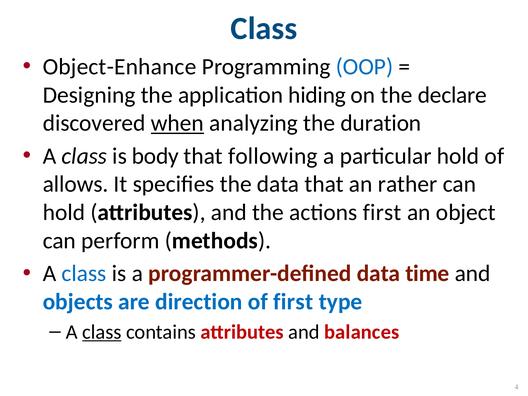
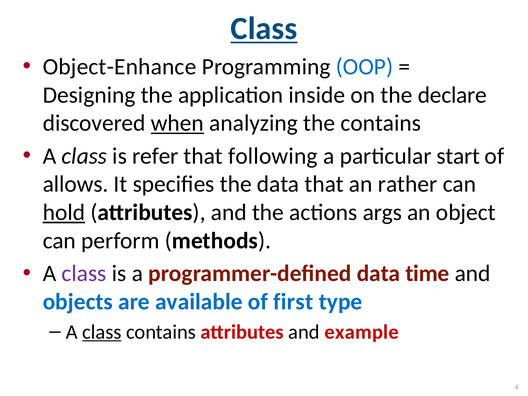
Class underline: none -> present (264, 29)
hiding: hiding -> inside (317, 95)
the duration: duration -> contains (381, 123)
body: body -> refer (155, 156)
particular hold: hold -> start (458, 156)
hold underline: none -> present (64, 212)
actions first: first -> args (382, 212)
class colour: blue -> purple (84, 273)
direction: direction -> available (199, 302)
balances: balances -> example (362, 332)
